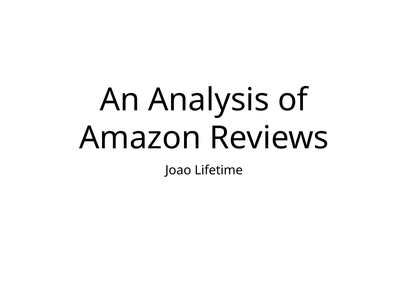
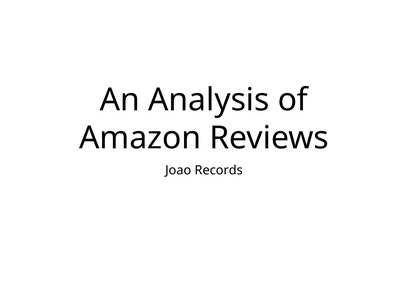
Lifetime: Lifetime -> Records (219, 170)
